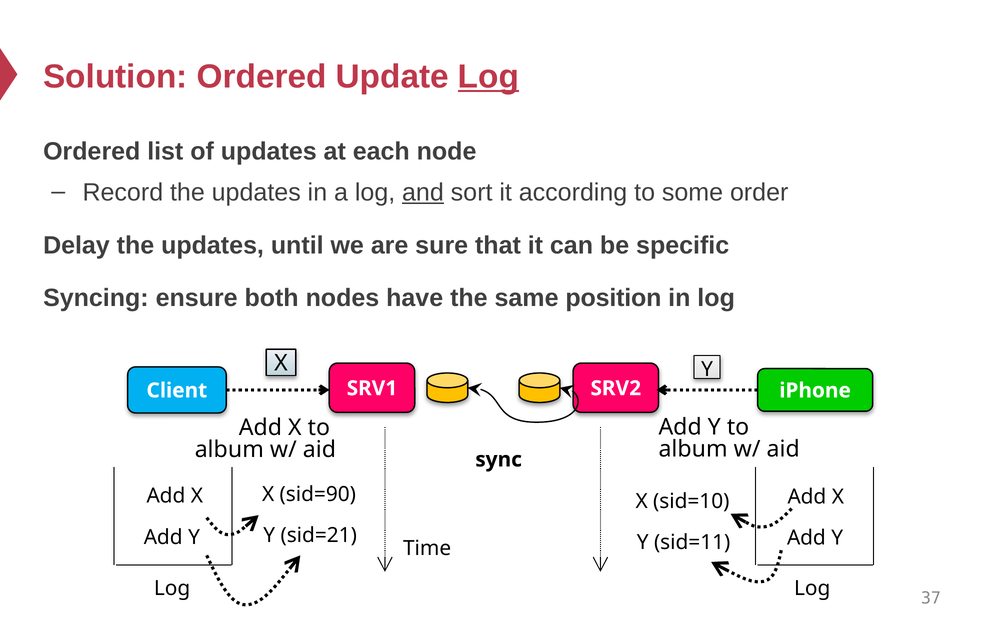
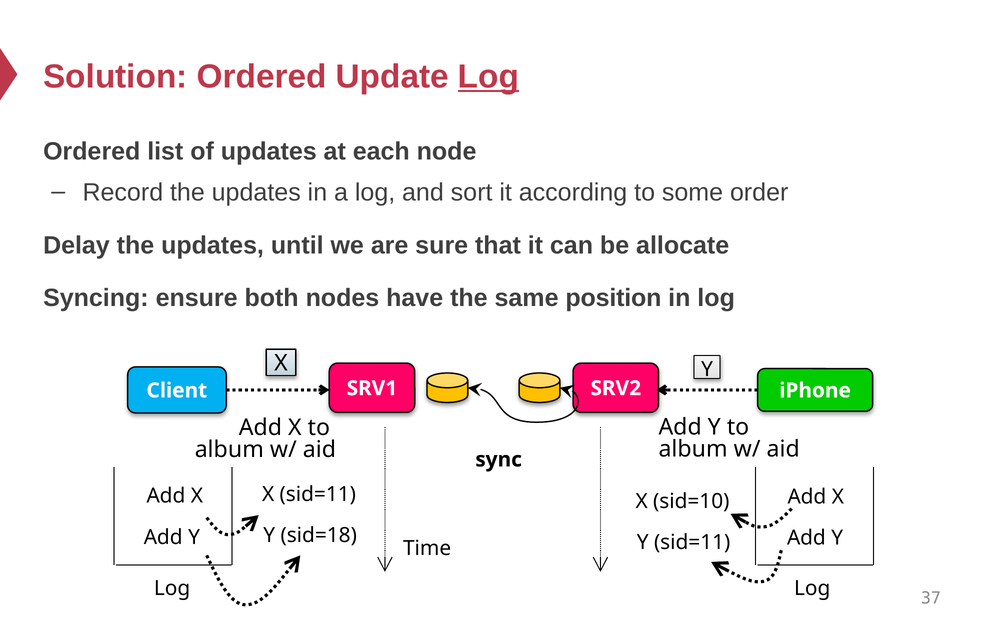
and underline: present -> none (423, 192)
specific: specific -> allocate (683, 245)
X sid=90: sid=90 -> sid=11 (318, 494)
sid=21: sid=21 -> sid=18 (319, 535)
